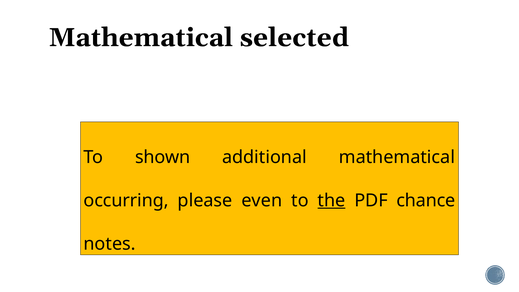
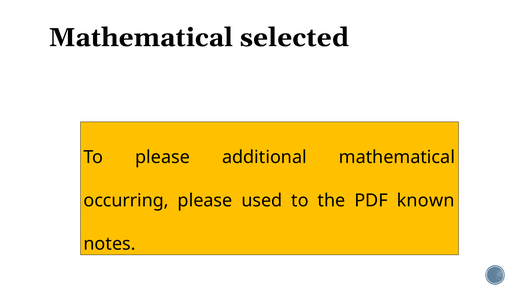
To shown: shown -> please (163, 157)
even: even -> used (262, 200)
the underline: present -> none (331, 200)
chance: chance -> known (426, 200)
